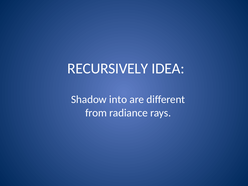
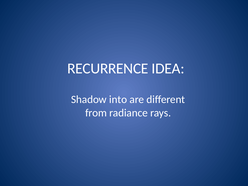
RECURSIVELY: RECURSIVELY -> RECURRENCE (108, 69)
